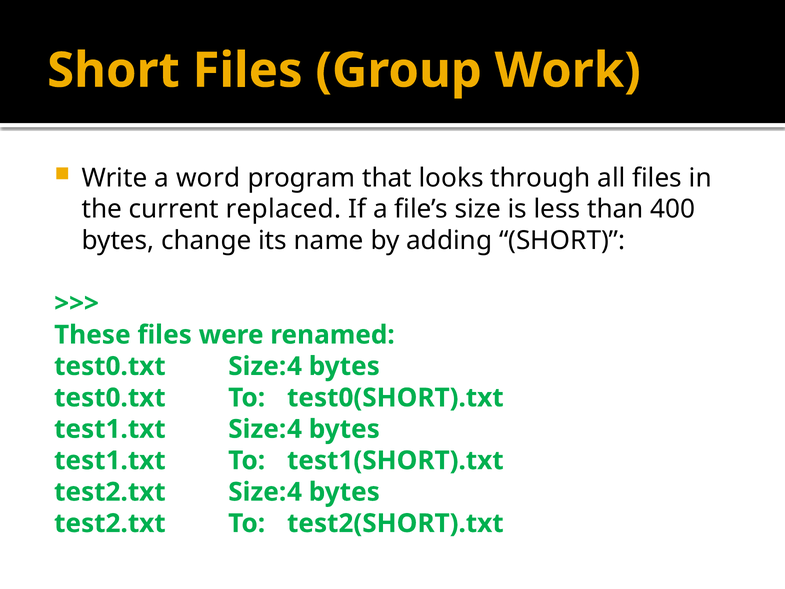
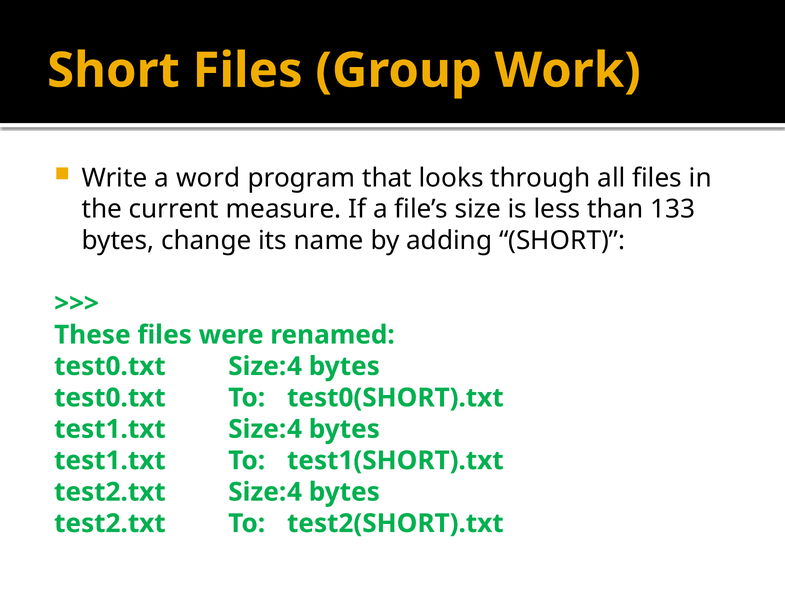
replaced: replaced -> measure (284, 209)
400: 400 -> 133 (673, 209)
